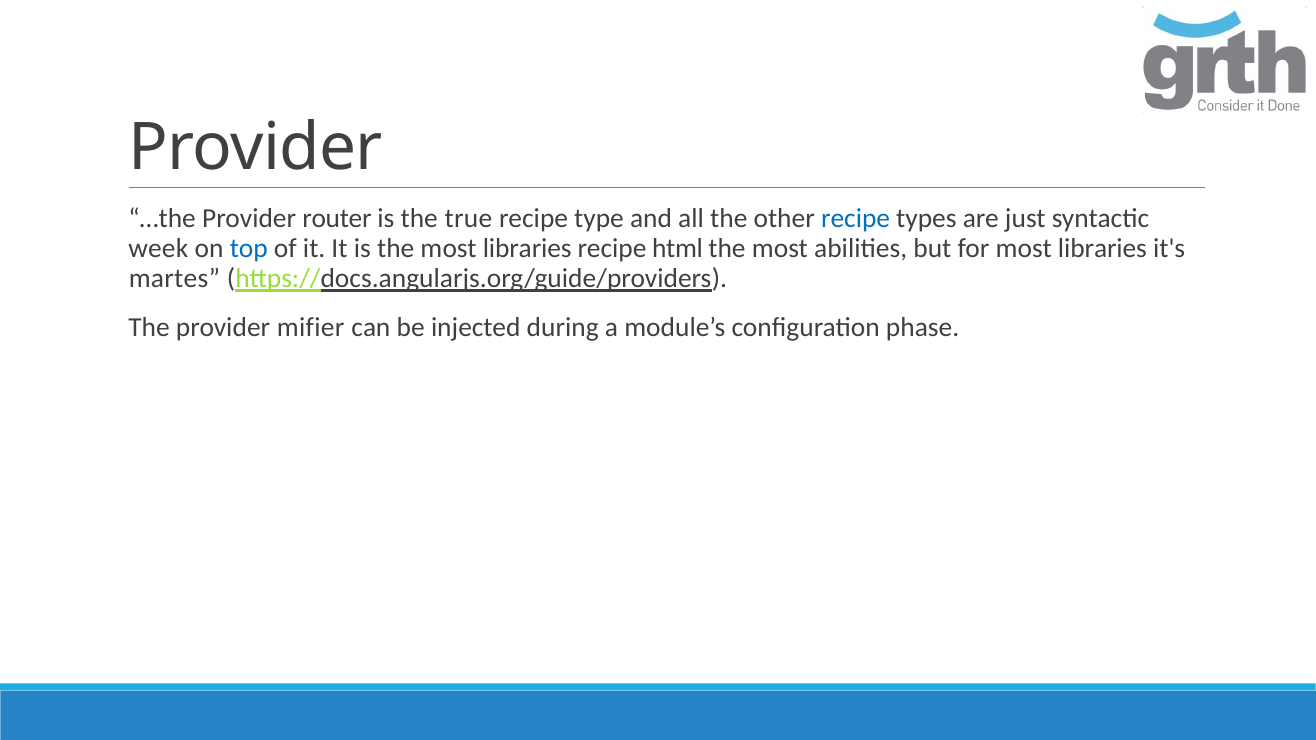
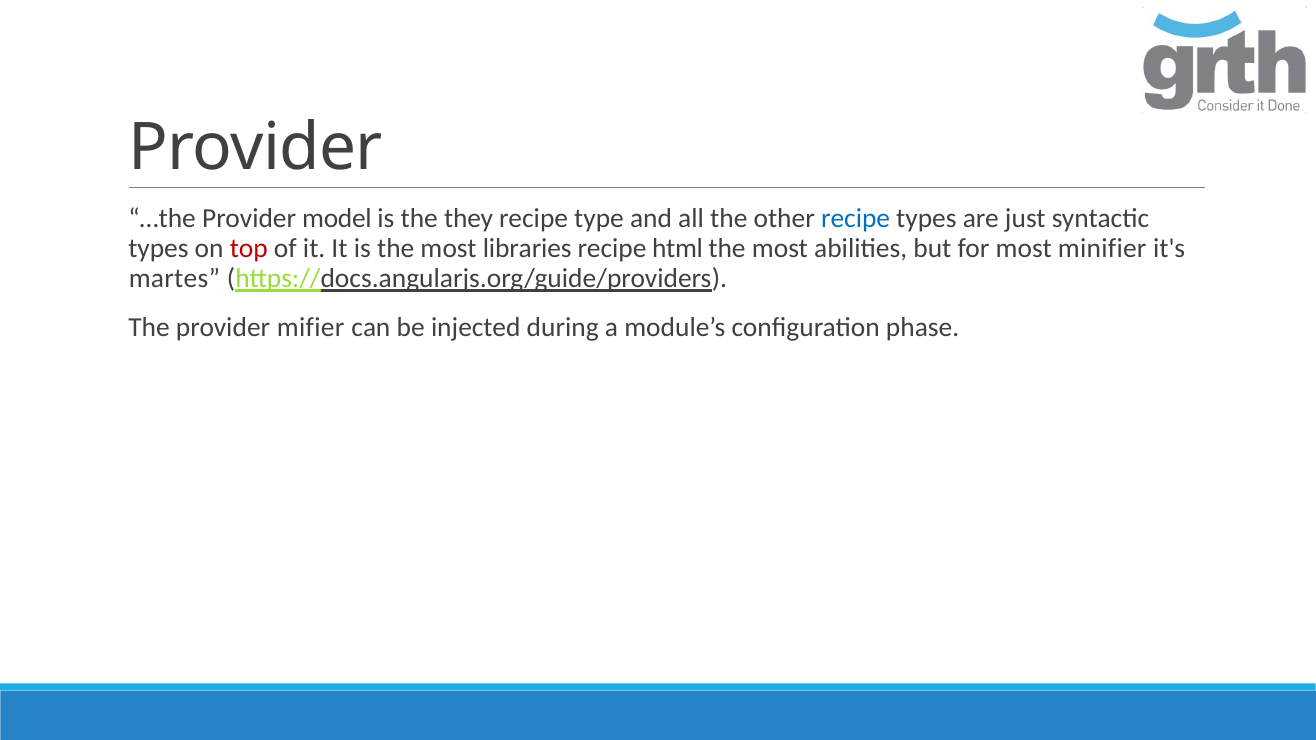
router: router -> model (337, 219)
true: true -> they (469, 219)
week: week -> types (158, 248)
top colour: blue -> red (249, 248)
for most libraries: libraries -> minifier (1102, 248)
